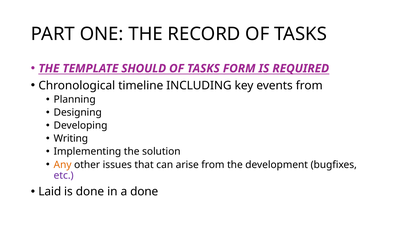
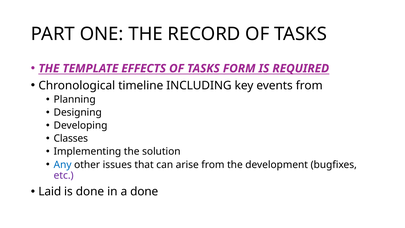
SHOULD: SHOULD -> EFFECTS (144, 68)
Writing: Writing -> Classes (71, 138)
Any colour: orange -> blue (63, 165)
